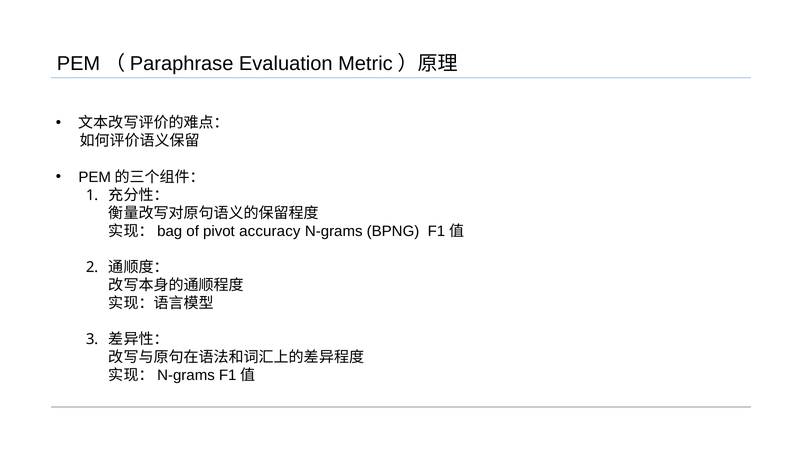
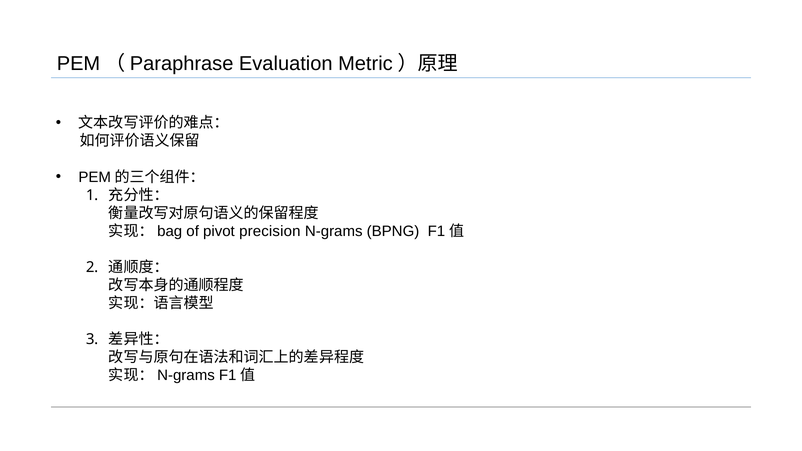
accuracy: accuracy -> precision (270, 231)
